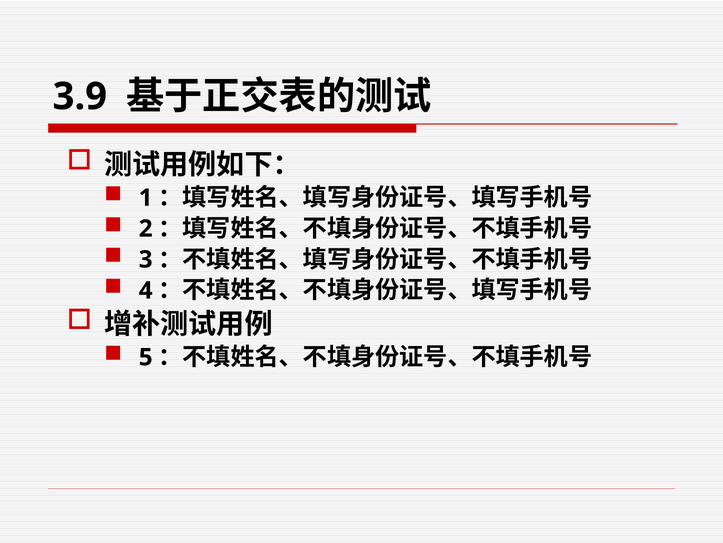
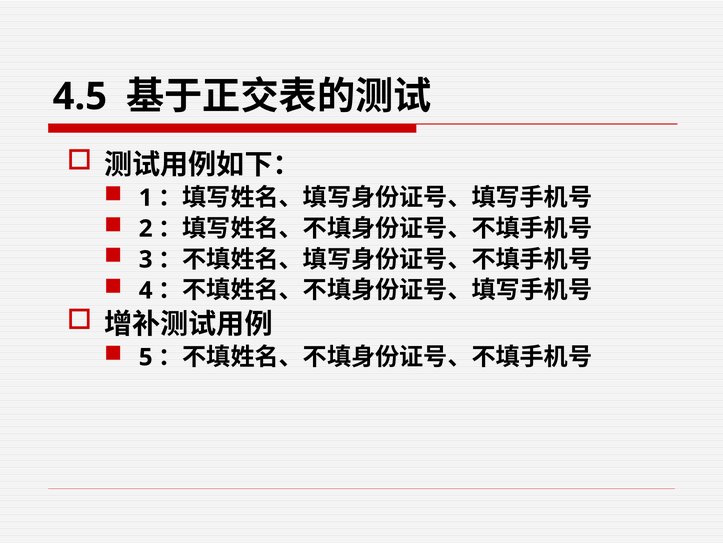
3.9: 3.9 -> 4.5 (80, 96)
